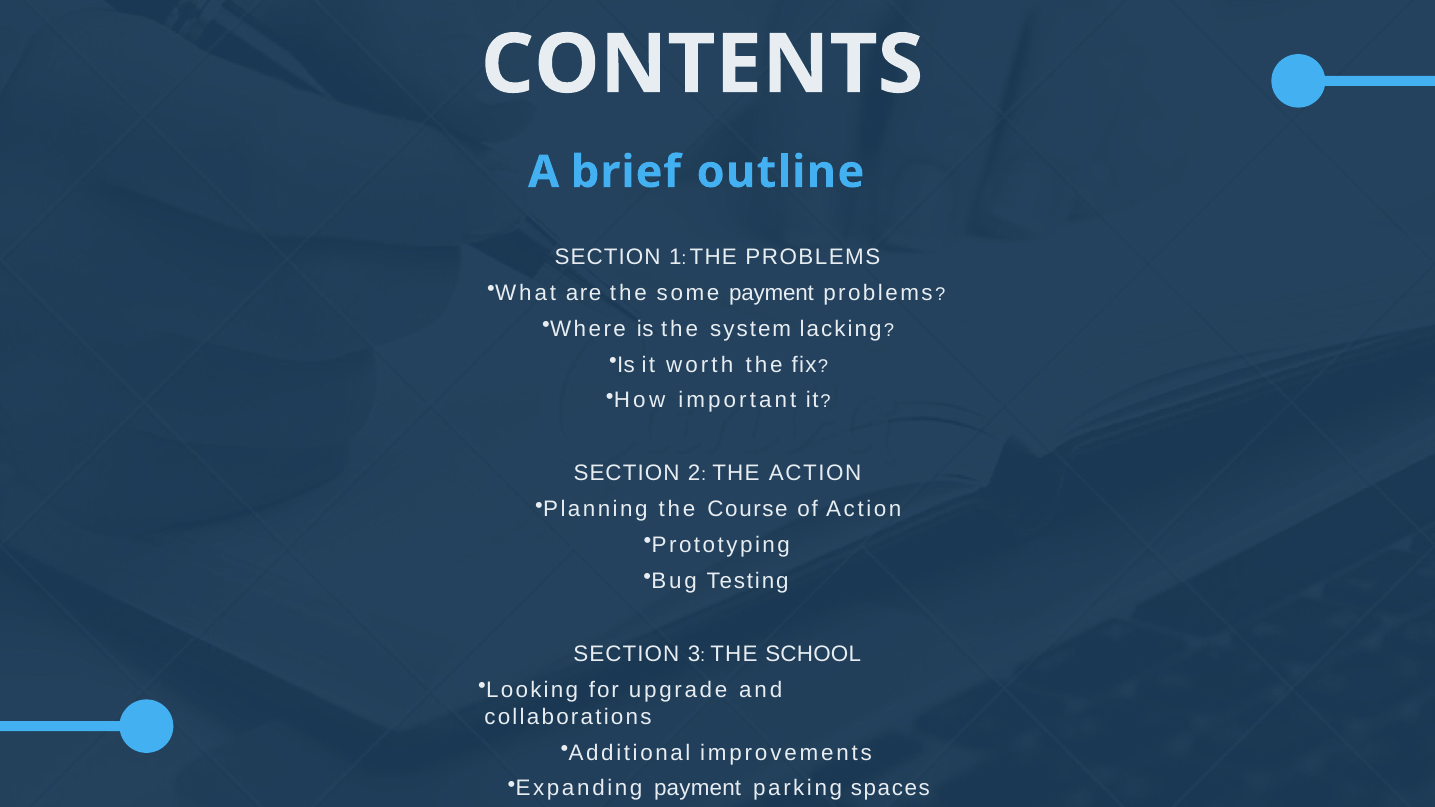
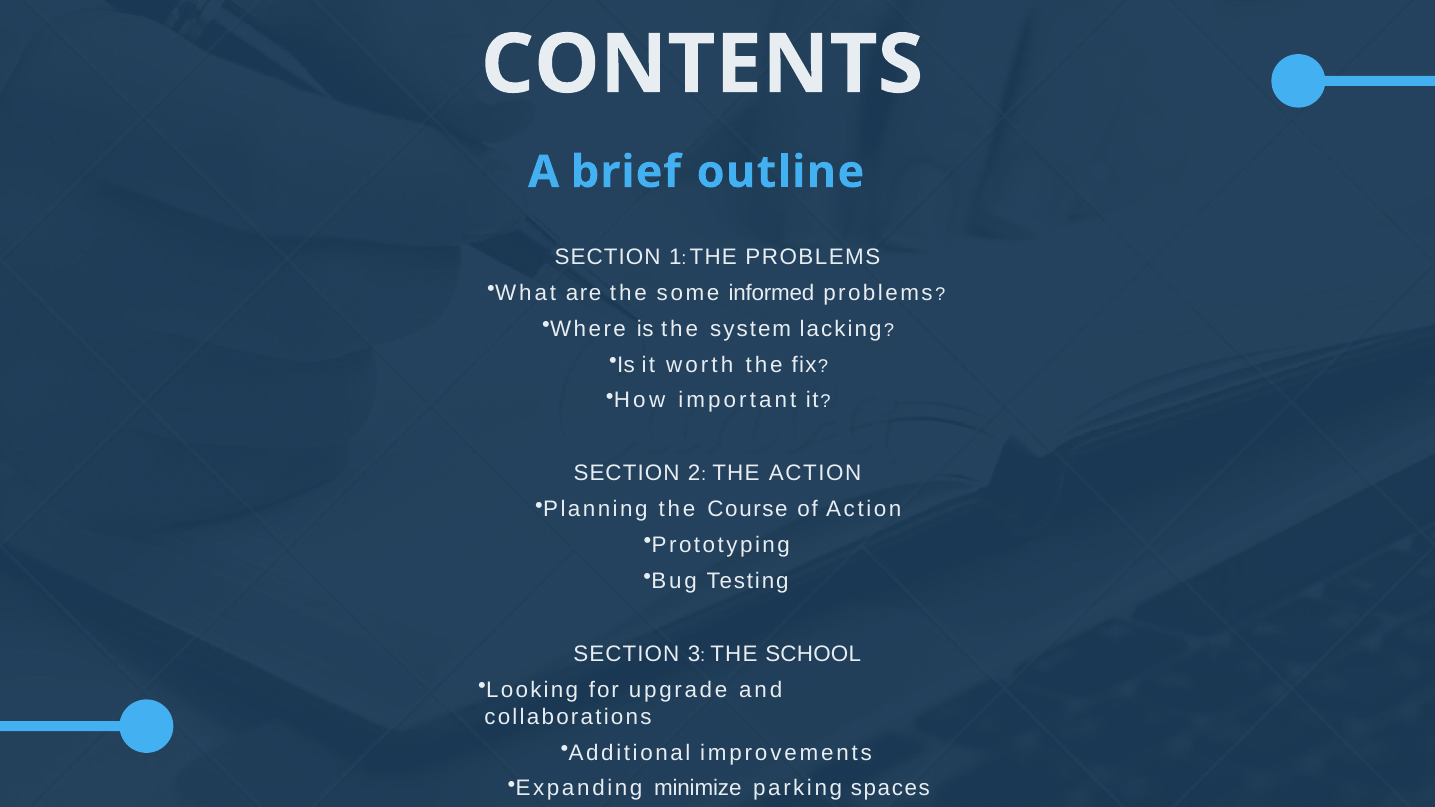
some payment: payment -> informed (771, 293)
Expanding payment: payment -> minimize (698, 789)
